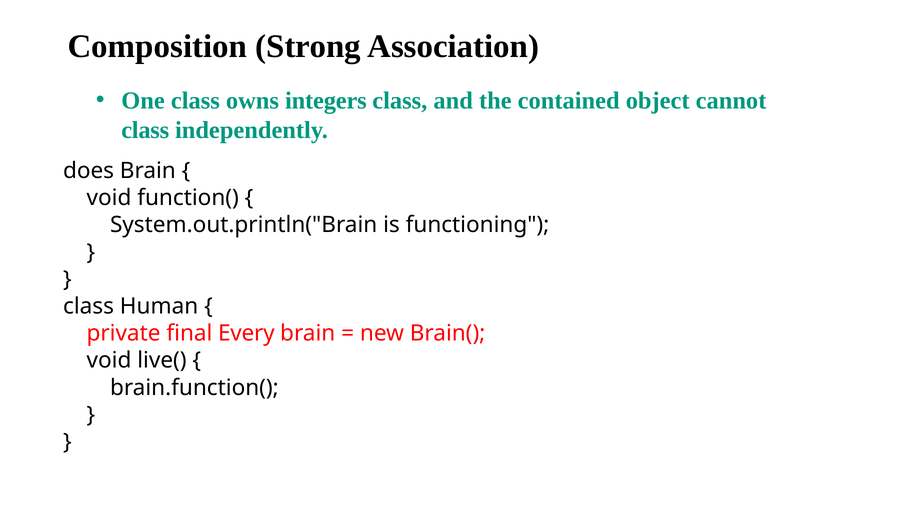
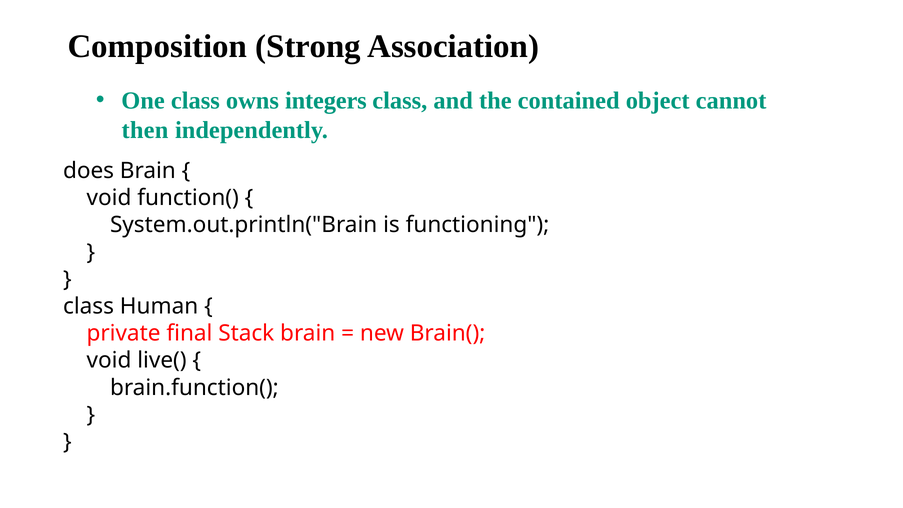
class: class -> then (145, 130)
Every: Every -> Stack (246, 333)
